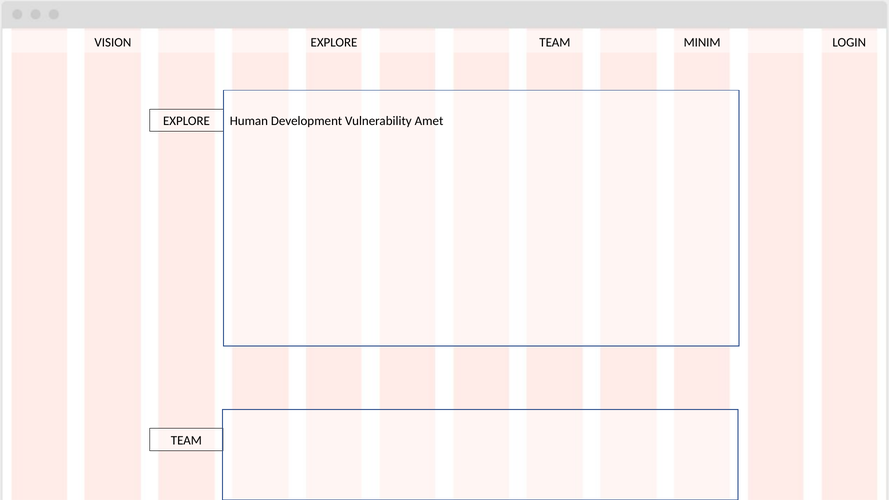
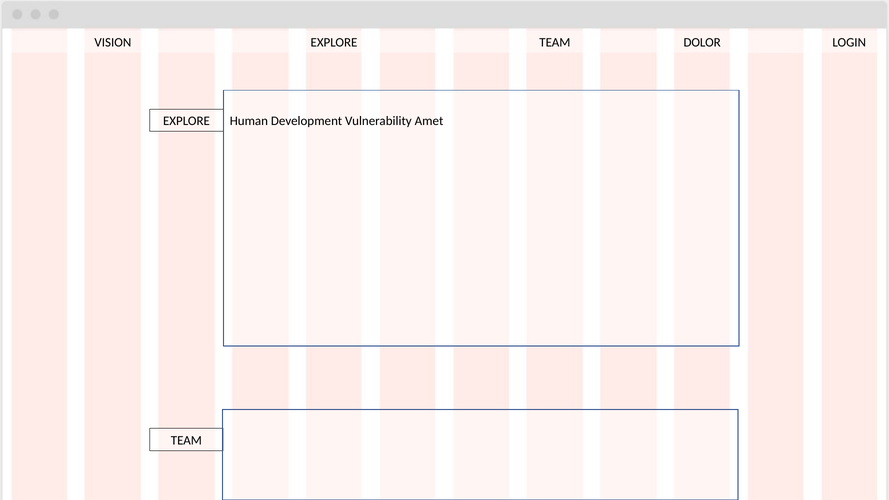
MINIM: MINIM -> DOLOR (702, 43)
